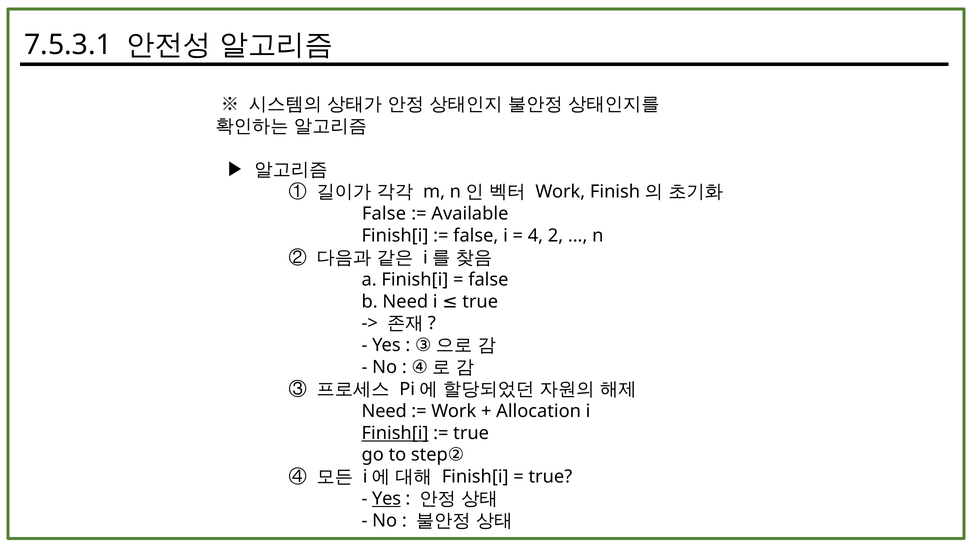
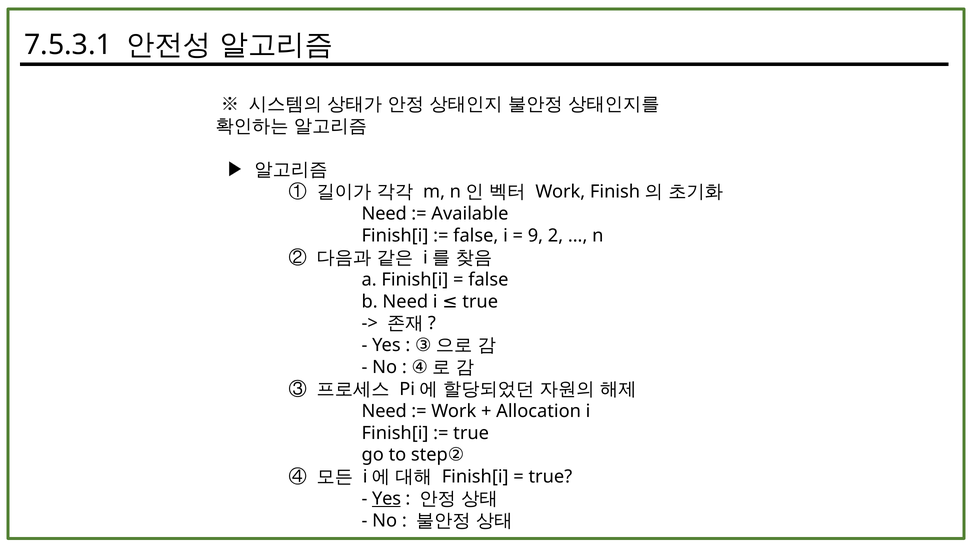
False: False -> Need (384, 214)
4: 4 -> 9 (535, 236)
Finish[i underline: present -> none (395, 433)
